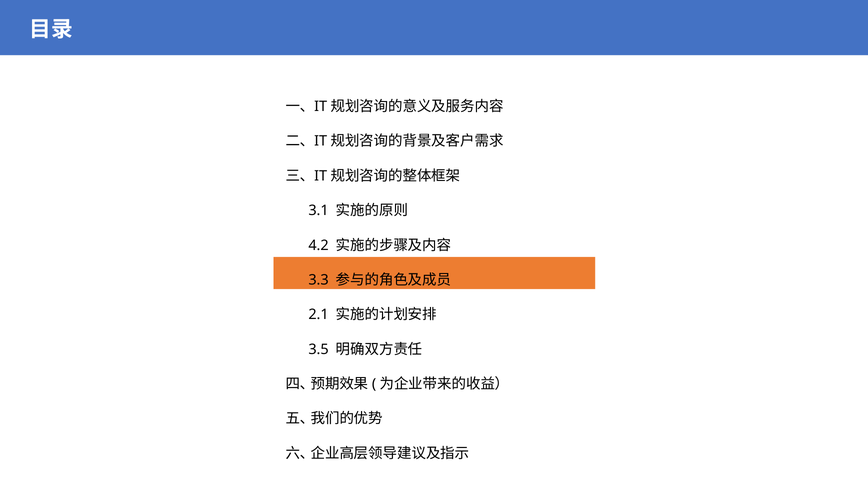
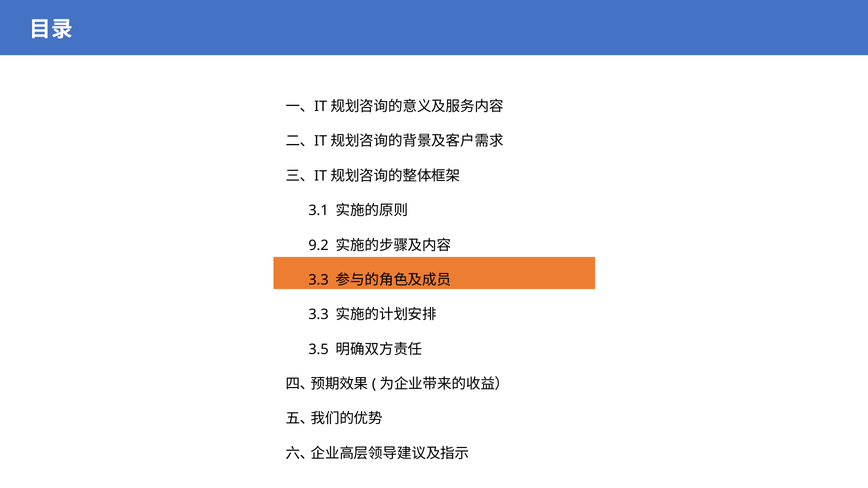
4.2: 4.2 -> 9.2 (319, 245)
2.1: 2.1 -> 3.3 (319, 315)
